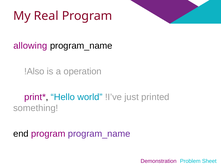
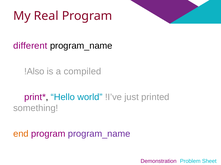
allowing: allowing -> different (30, 46)
operation: operation -> compiled (82, 72)
end colour: black -> orange (21, 134)
